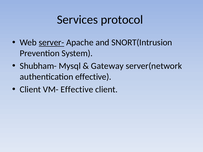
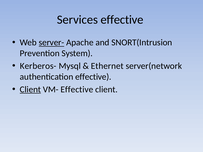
Services protocol: protocol -> effective (122, 20)
Shubham-: Shubham- -> Kerberos- (38, 66)
Gateway: Gateway -> Ethernet (107, 66)
Client underline: none -> present (30, 90)
